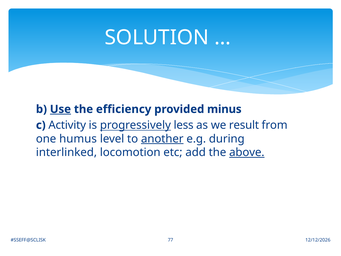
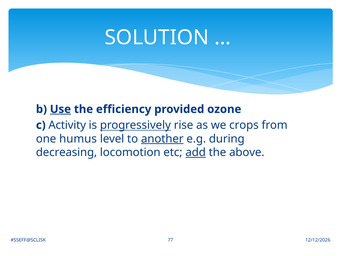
minus: minus -> ozone (224, 109)
less: less -> rise (184, 125)
result: result -> crops (244, 125)
interlinked: interlinked -> decreasing (66, 152)
add underline: none -> present (196, 152)
above underline: present -> none (247, 152)
